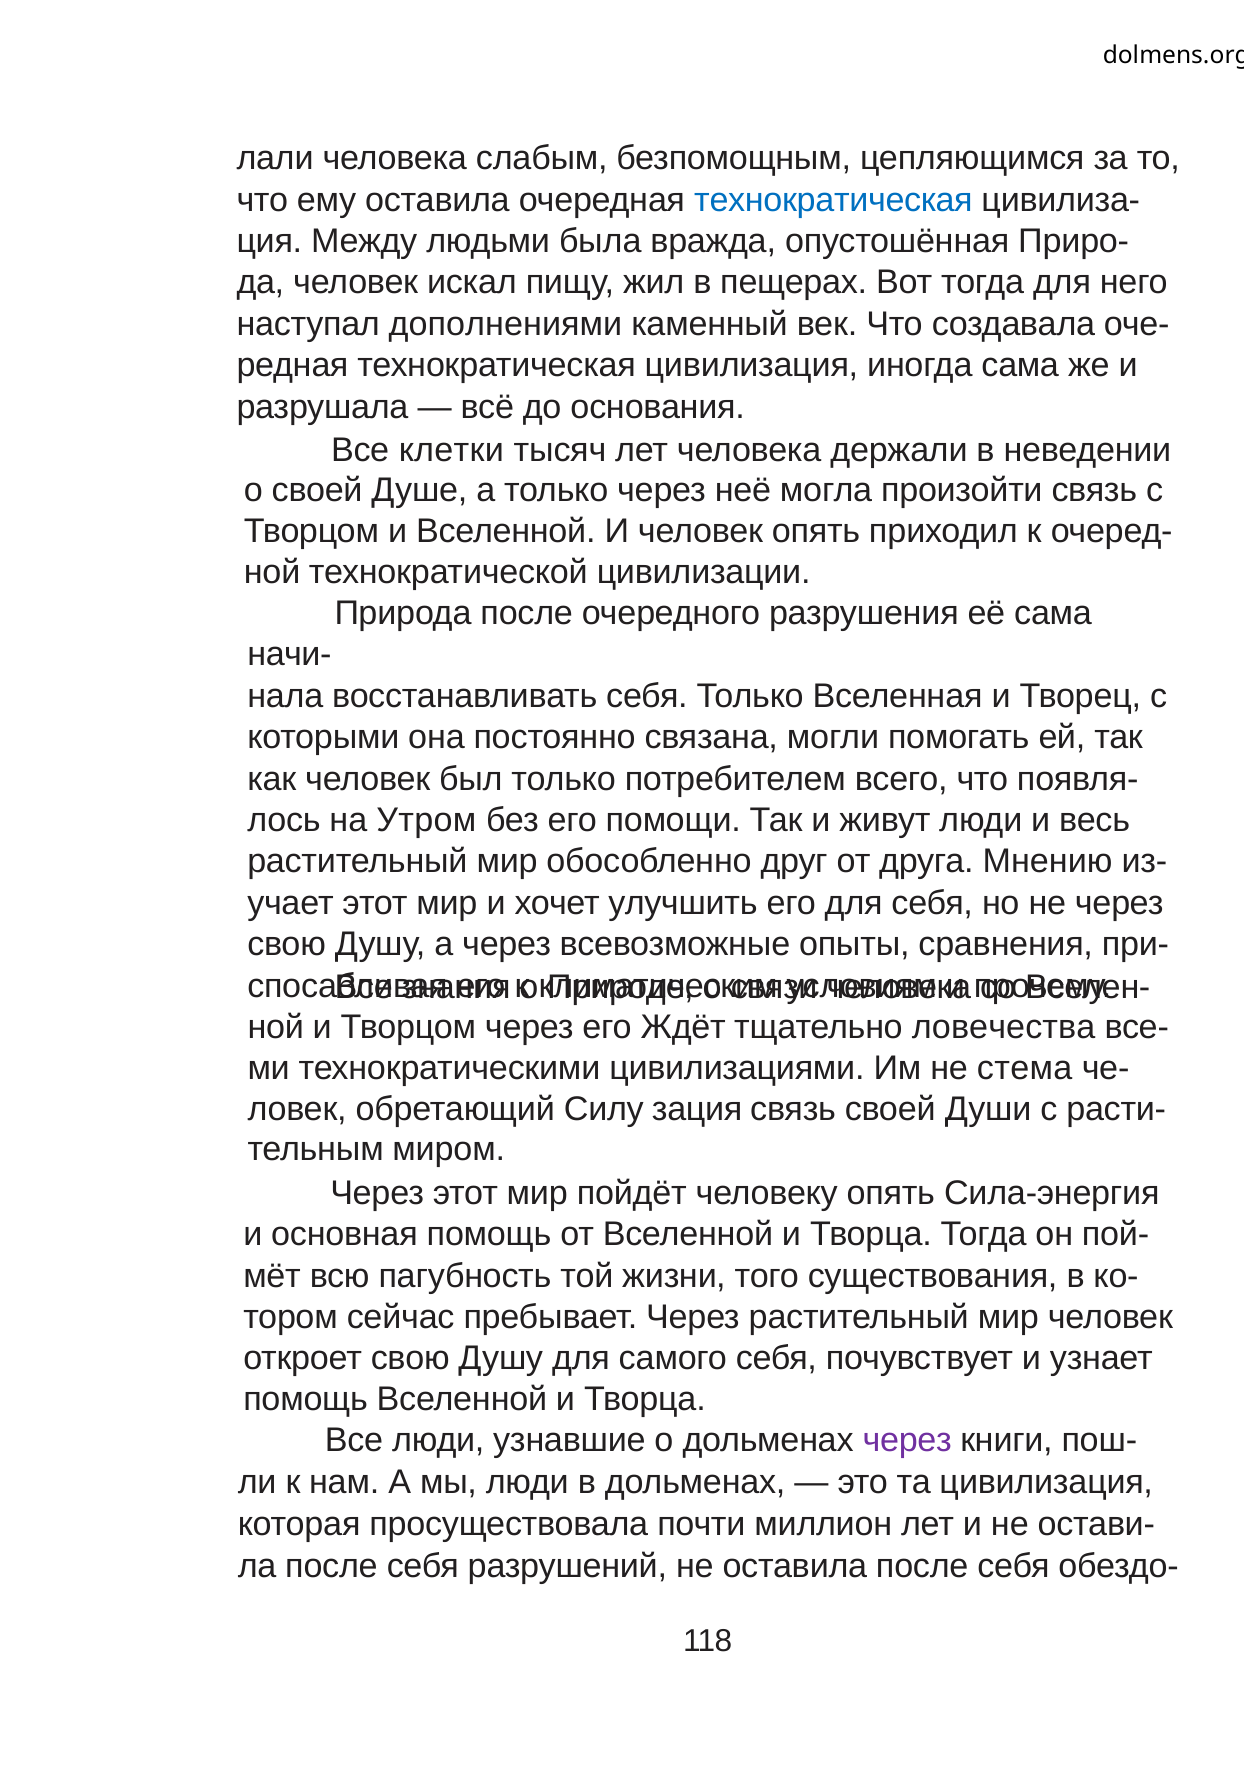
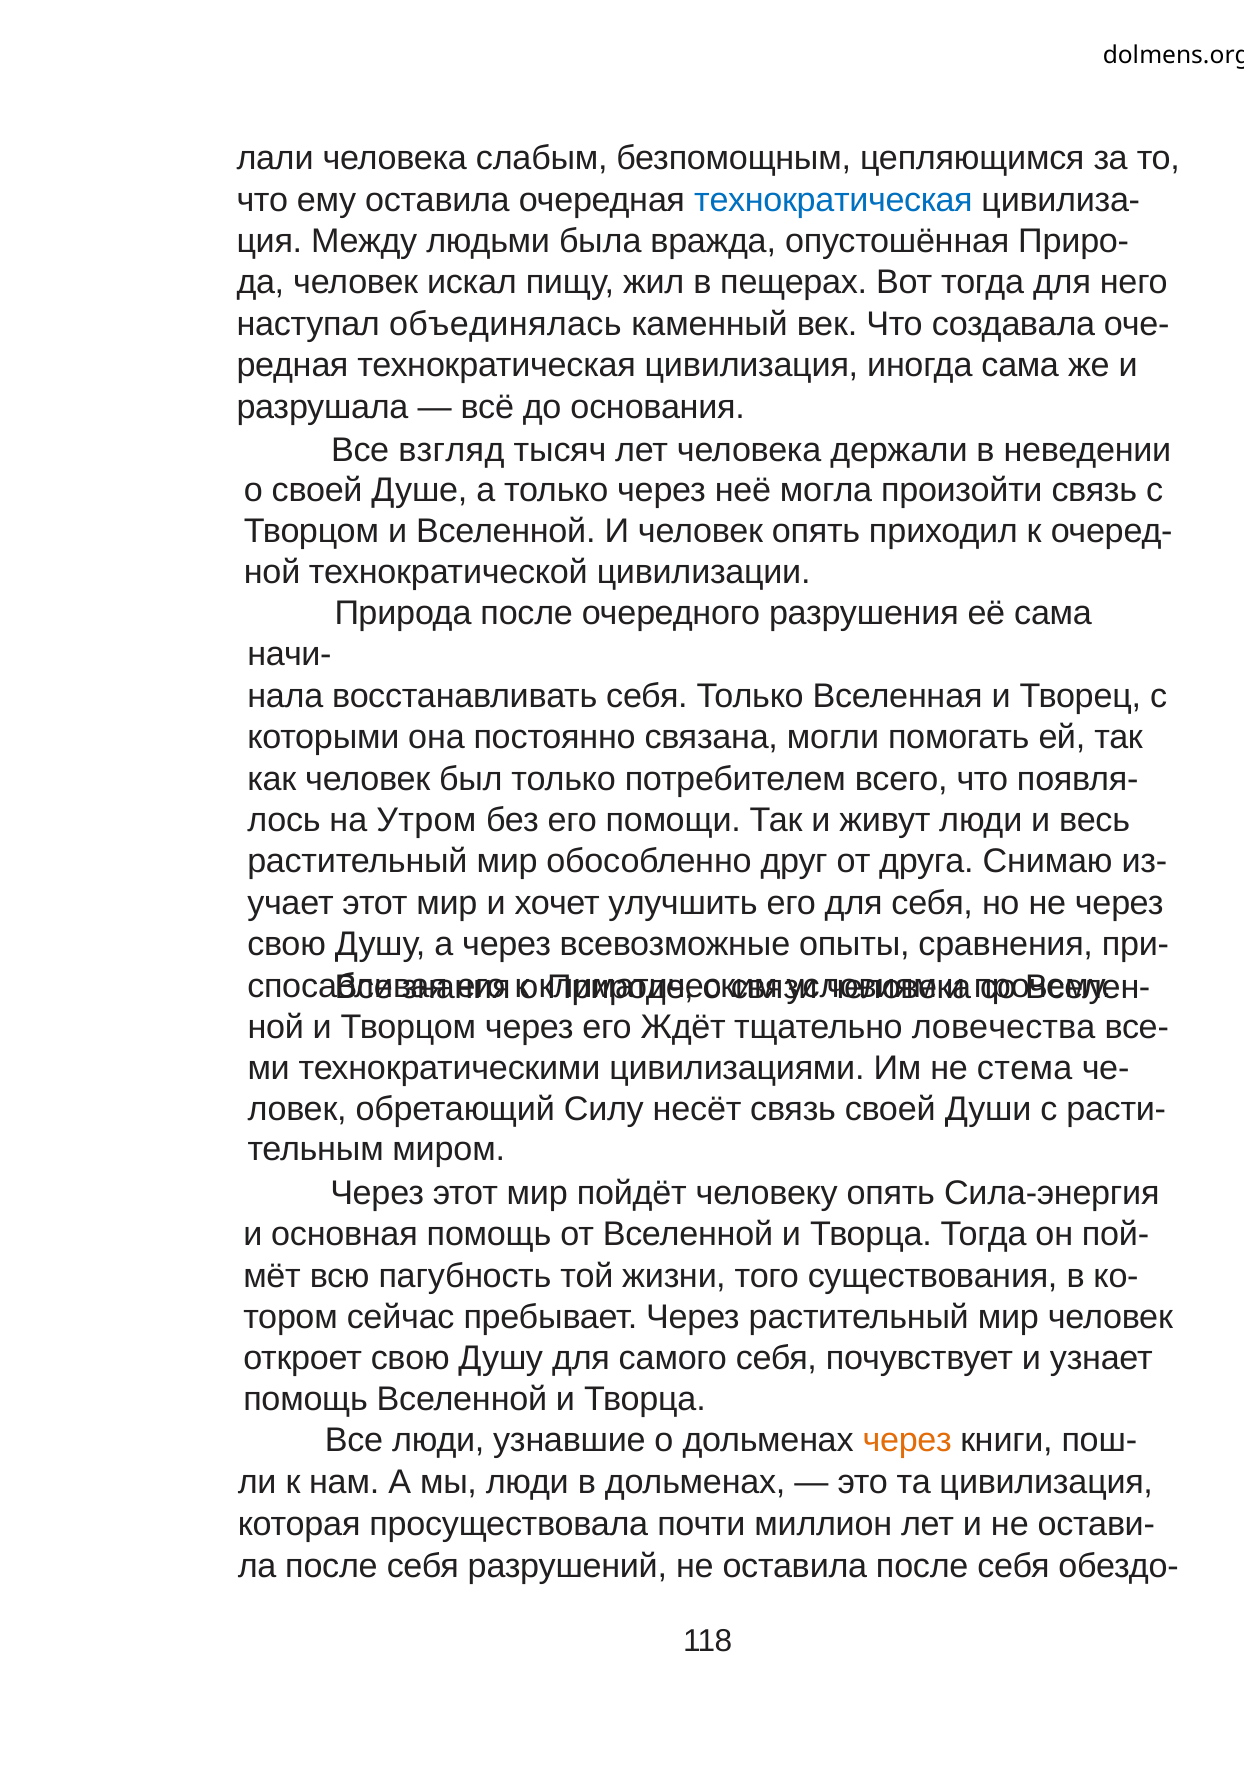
дополнениями: дополнениями -> объединялась (505, 324)
клетки: клетки -> взгляд (451, 450)
Мнению: Мнению -> Снимаю (1048, 862)
зация: зация -> несёт (697, 1109)
через colour: purple -> orange (907, 1440)
